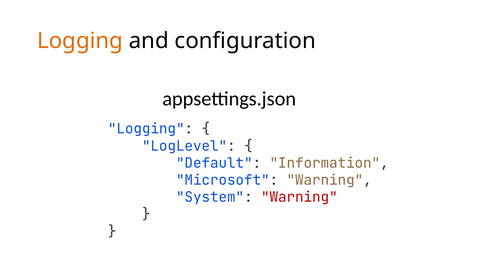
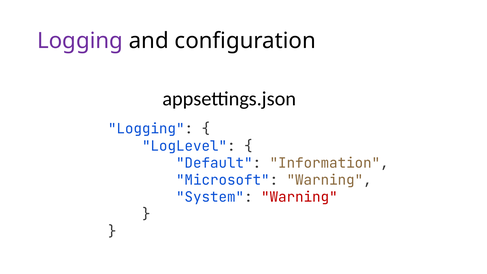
Logging colour: orange -> purple (80, 41)
